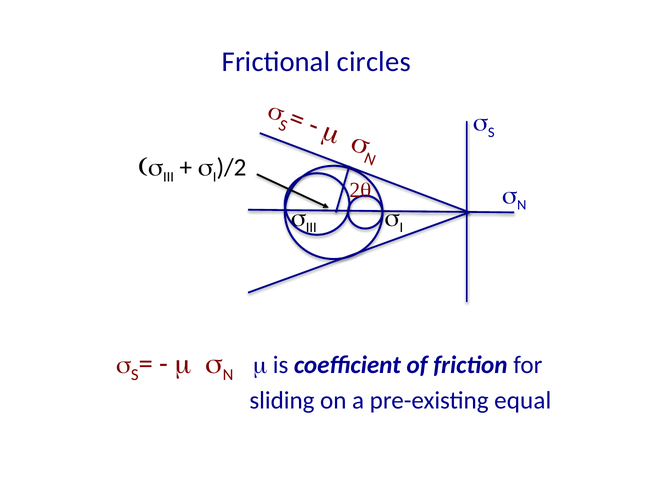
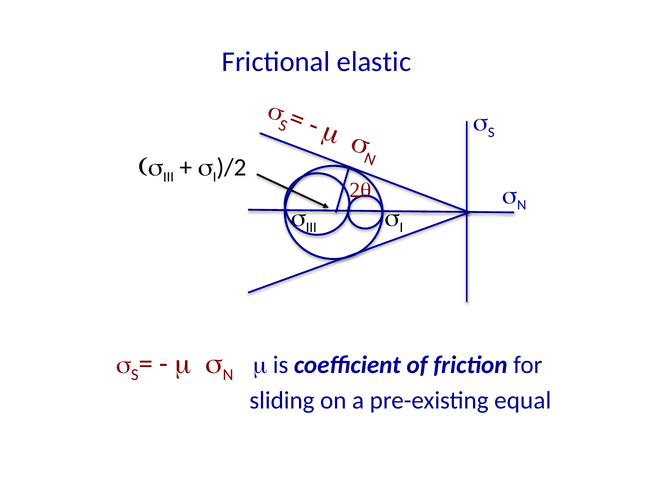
circles: circles -> elastic (374, 62)
